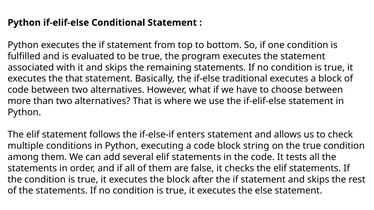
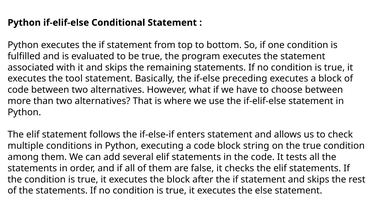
the that: that -> tool (74, 79)
traditional: traditional -> preceding (245, 79)
